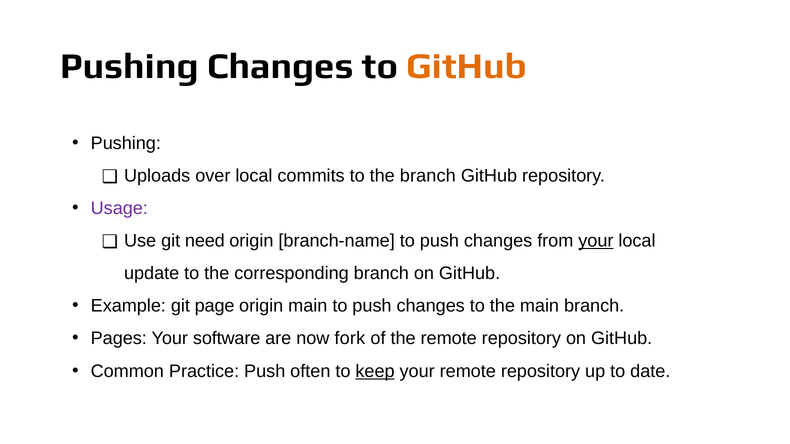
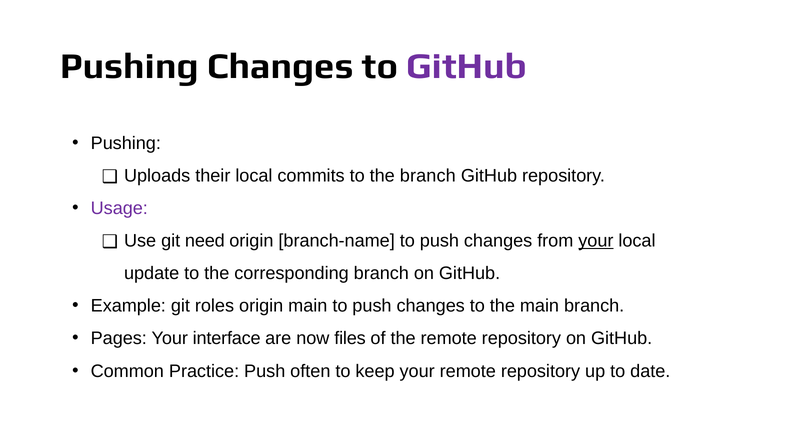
GitHub colour: orange -> purple (467, 66)
over: over -> their (213, 176)
page: page -> roles (215, 306)
software: software -> interface (227, 339)
fork: fork -> files (350, 339)
keep underline: present -> none (375, 371)
